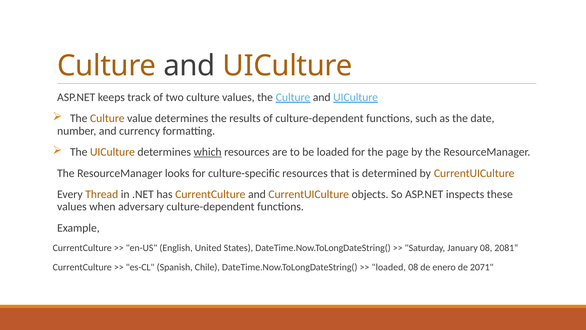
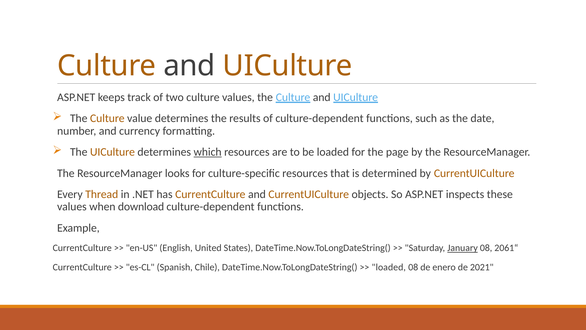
adversary: adversary -> download (141, 207)
January underline: none -> present (463, 248)
2081“: 2081“ -> 2061“ (506, 248)
2071: 2071 -> 2021 (482, 267)
